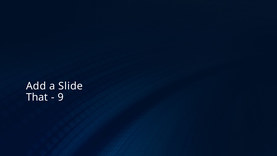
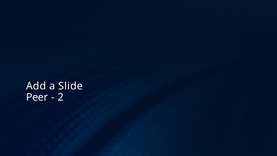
That: That -> Peer (37, 97)
9: 9 -> 2 (61, 97)
